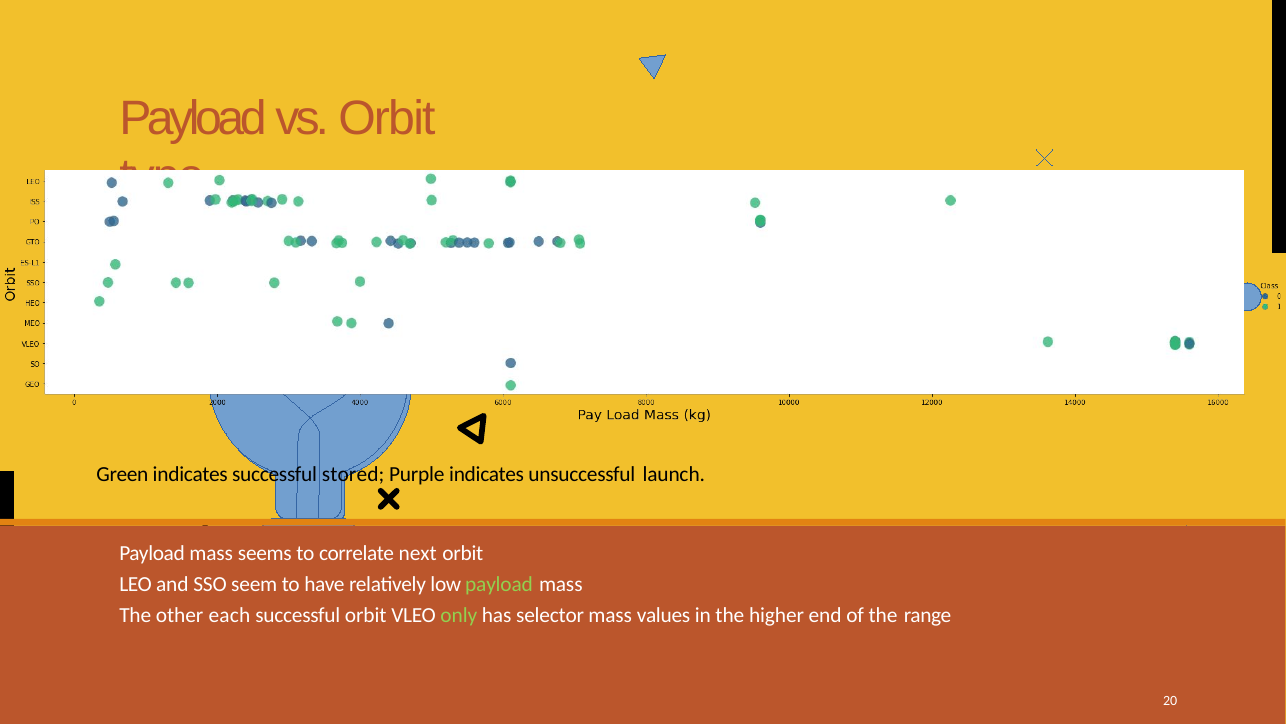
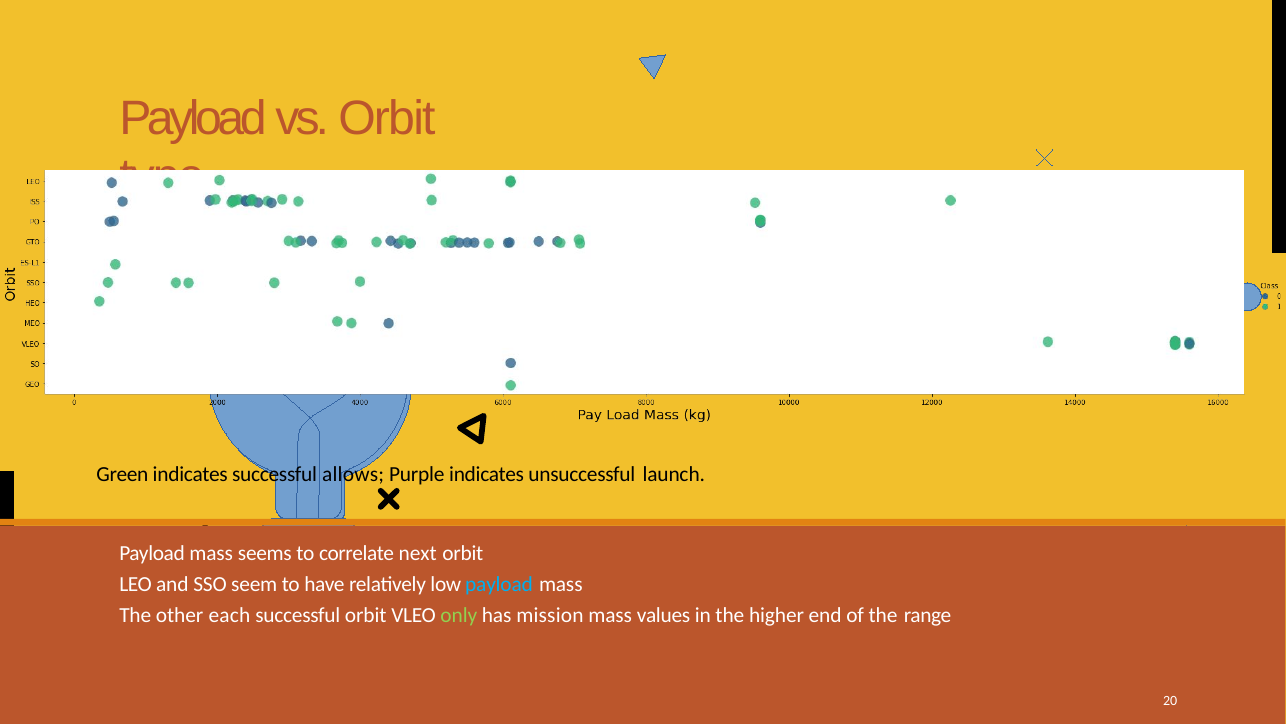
stored: stored -> allows (353, 474)
payload colour: light green -> light blue (499, 584)
selector: selector -> mission (550, 615)
